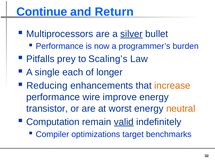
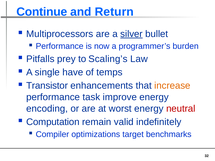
each: each -> have (73, 72)
longer: longer -> temps (109, 72)
Reducing: Reducing -> Transistor (47, 86)
wire: wire -> task (91, 97)
transistor: transistor -> encoding (47, 109)
neutral colour: orange -> red (181, 109)
valid underline: present -> none (124, 122)
